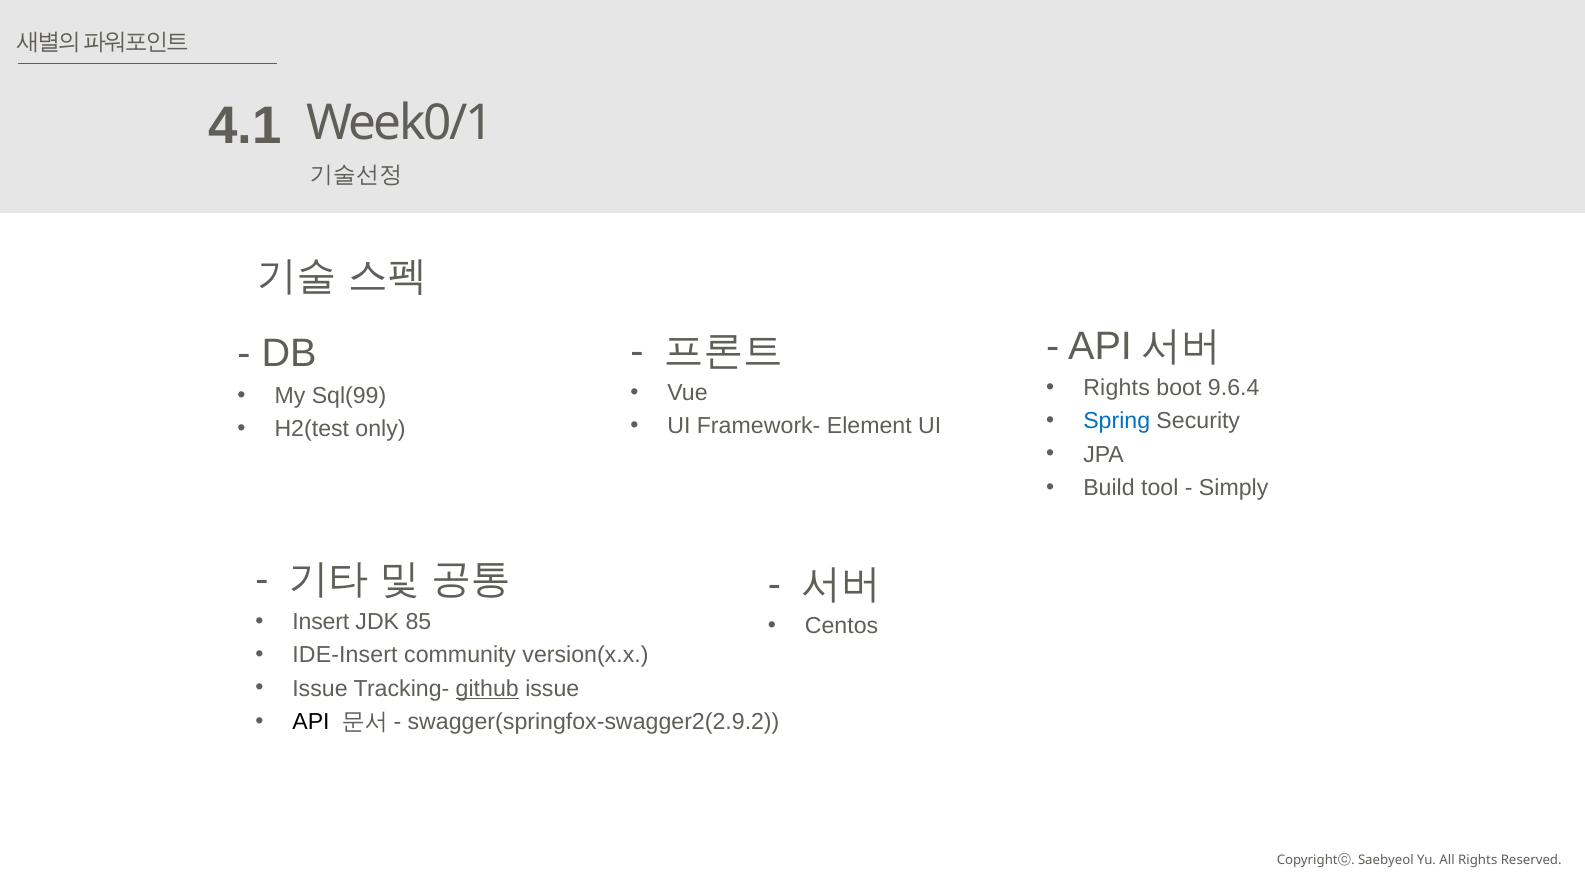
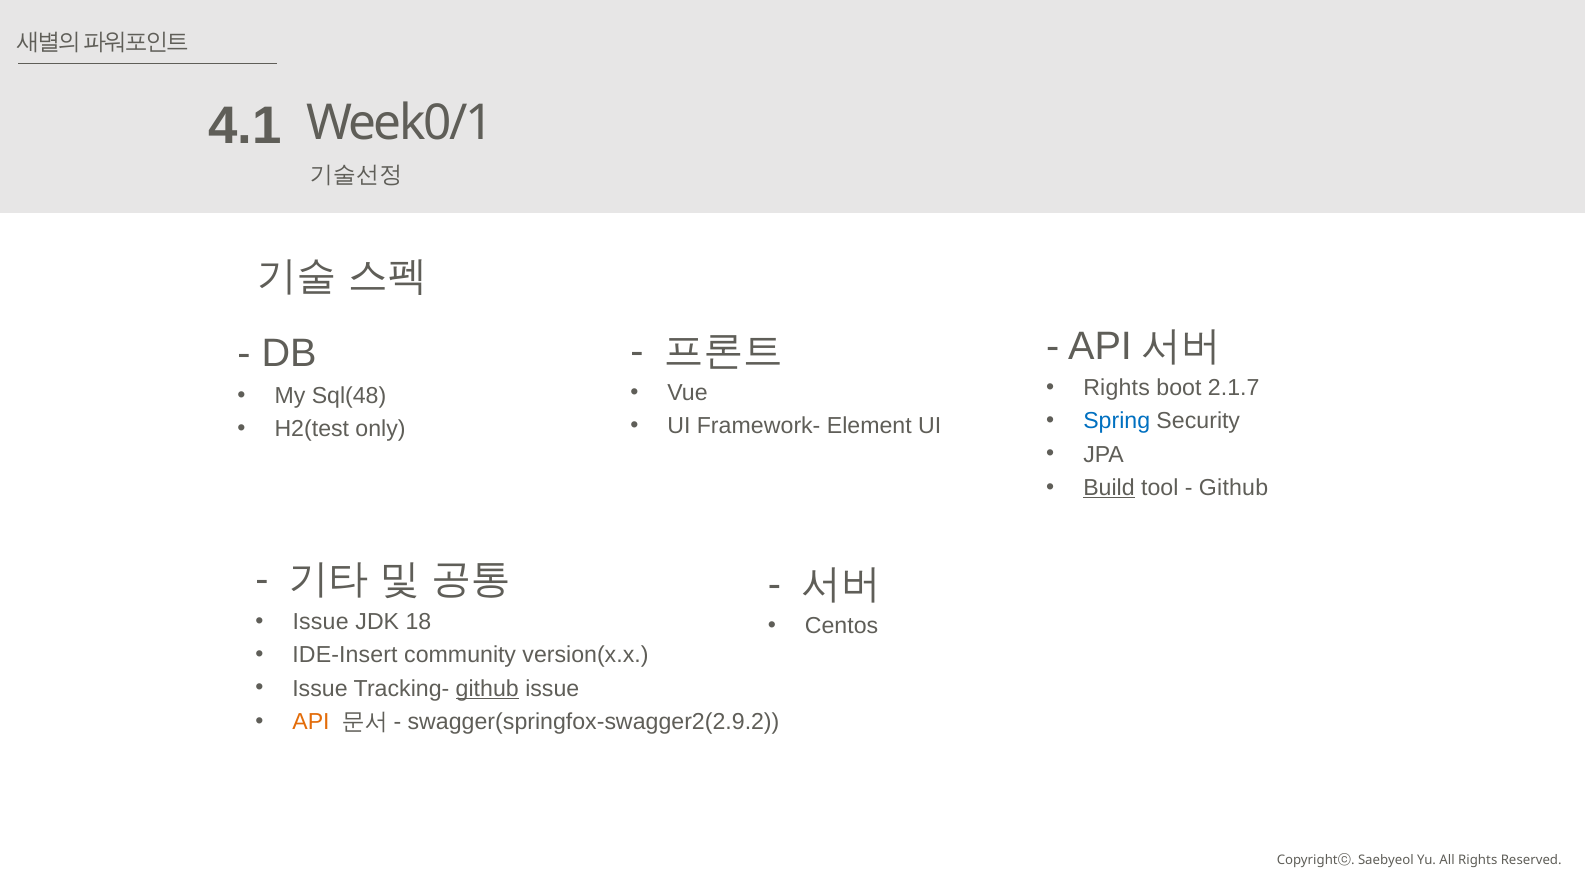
9.6.4: 9.6.4 -> 2.1.7 (1234, 388)
Sql(99: Sql(99 -> Sql(48 (349, 396)
Build underline: none -> present (1109, 488)
Simply: Simply -> Github (1234, 488)
Insert: Insert -> Issue (321, 622)
85: 85 -> 18 (418, 622)
API colour: black -> orange (311, 722)
